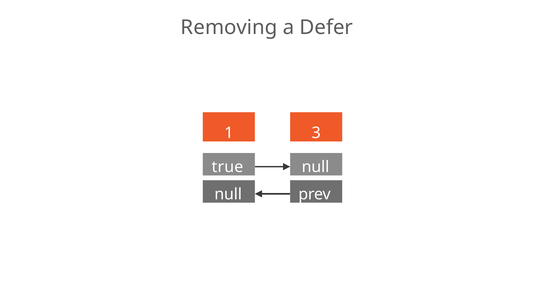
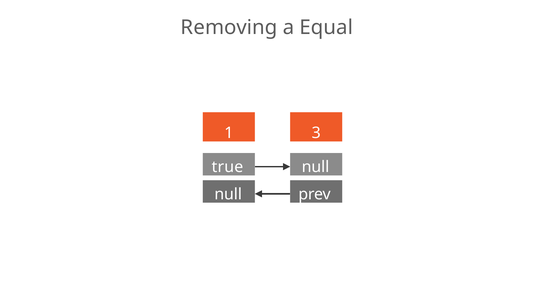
Defer: Defer -> Equal (326, 27)
